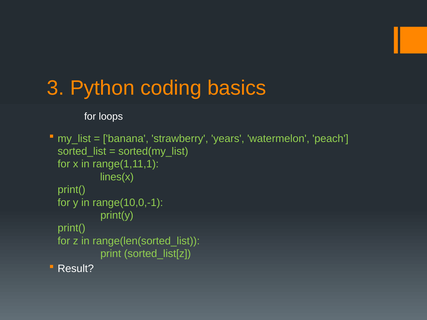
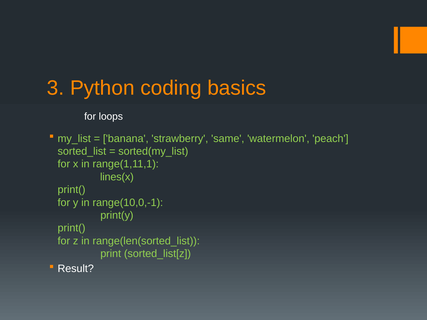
years: years -> same (228, 139)
